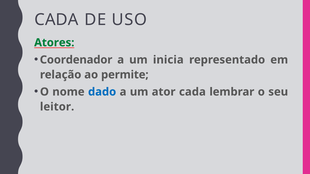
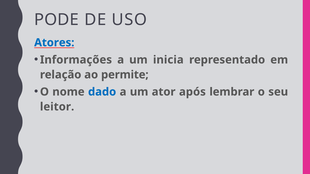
CADA: CADA -> PODE (56, 20)
Atores colour: green -> blue (54, 43)
Coordenador: Coordenador -> Informações (76, 60)
ator cada: cada -> após (192, 92)
